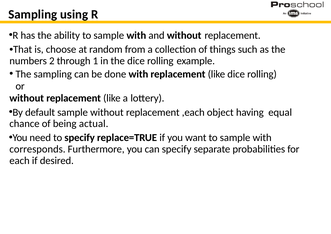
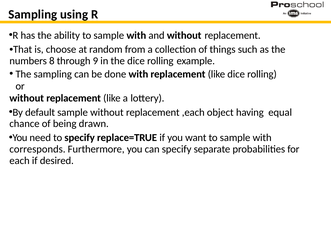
2: 2 -> 8 (52, 61)
1: 1 -> 9 (95, 61)
actual: actual -> drawn (94, 124)
